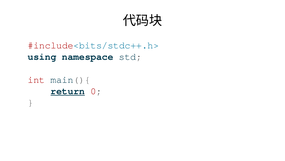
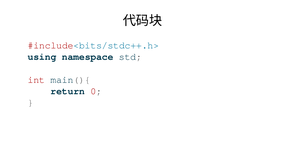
return underline: present -> none (68, 91)
